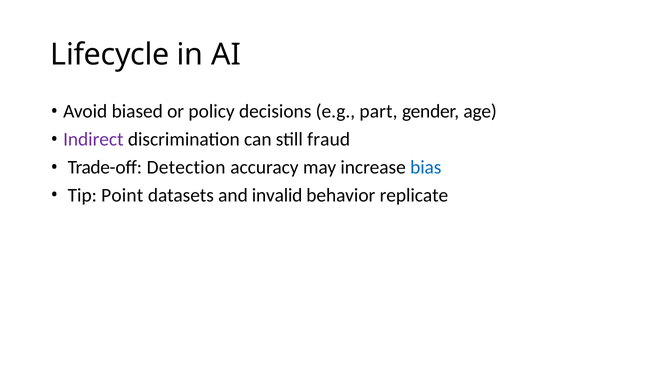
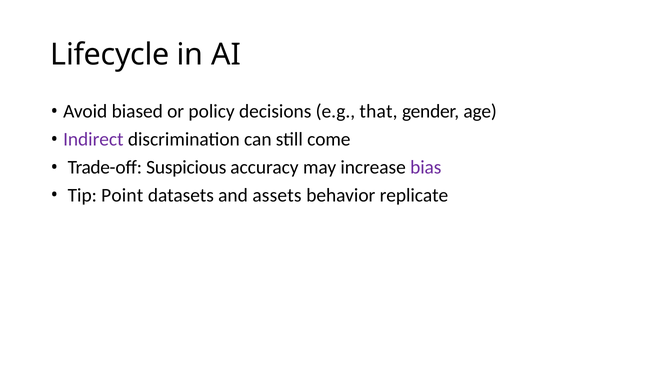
part: part -> that (378, 112)
fraud: fraud -> come (329, 139)
Detection: Detection -> Suspicious (186, 167)
bias colour: blue -> purple (426, 167)
invalid: invalid -> assets (277, 195)
